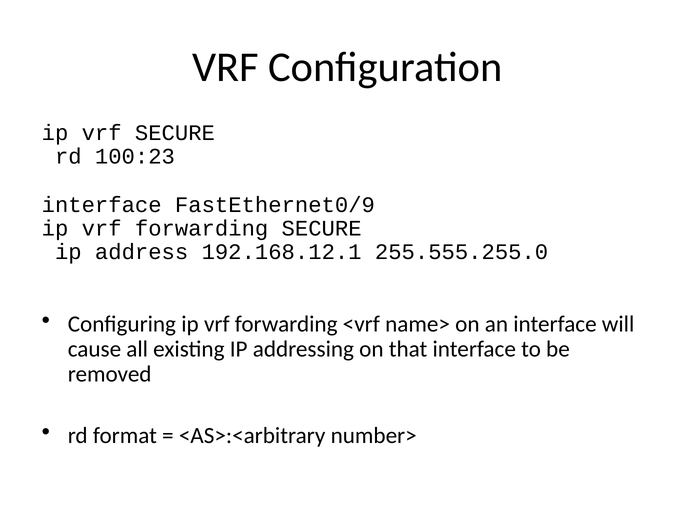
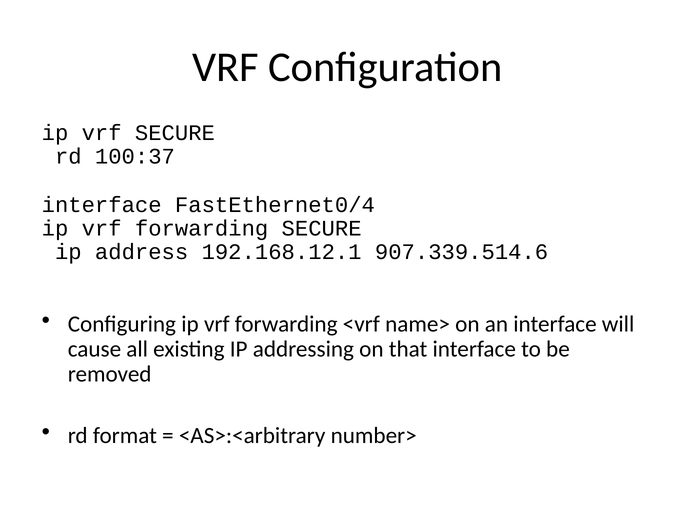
100:23: 100:23 -> 100:37 (135, 156)
FastEthernet0/9: FastEthernet0/9 -> FastEthernet0/4 (275, 205)
255.555.255.0: 255.555.255.0 -> 907.339.514.6 (462, 252)
